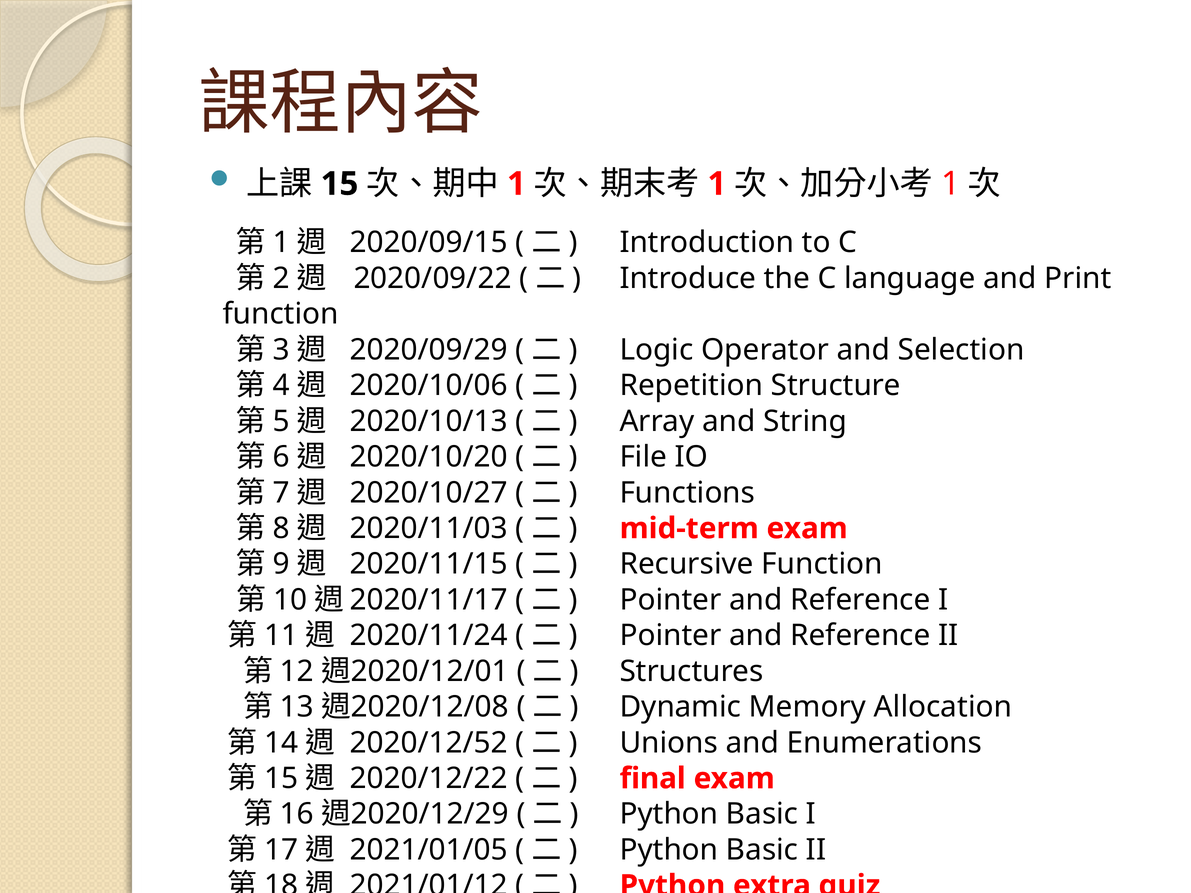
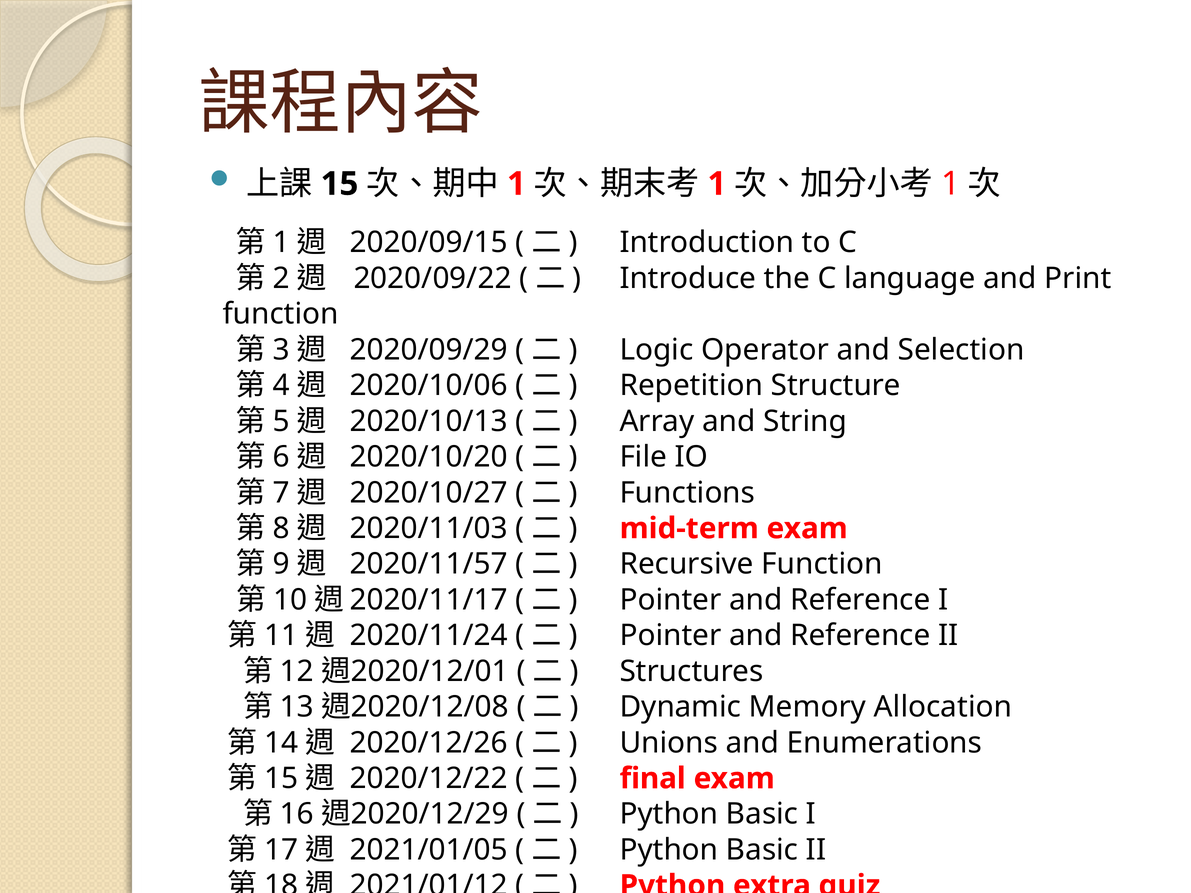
2020/11/15: 2020/11/15 -> 2020/11/57 (429, 564)
2020/12/52: 2020/12/52 -> 2020/12/26 (429, 743)
